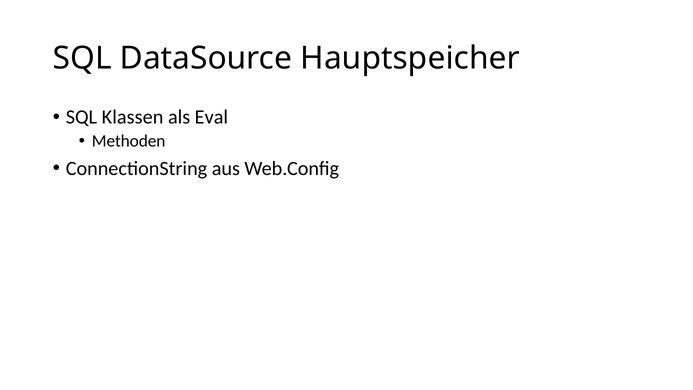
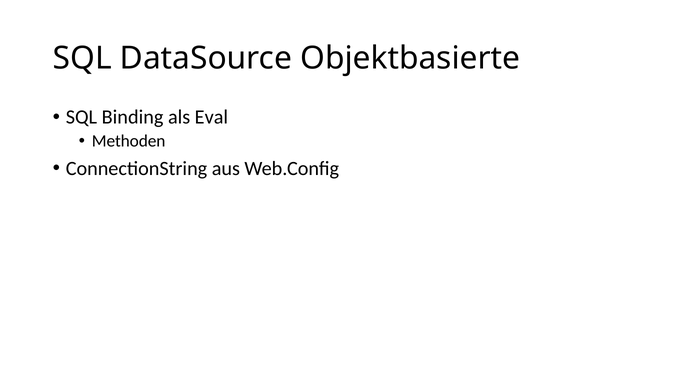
Hauptspeicher: Hauptspeicher -> Objektbasierte (410, 58)
Klassen: Klassen -> Binding (133, 117)
